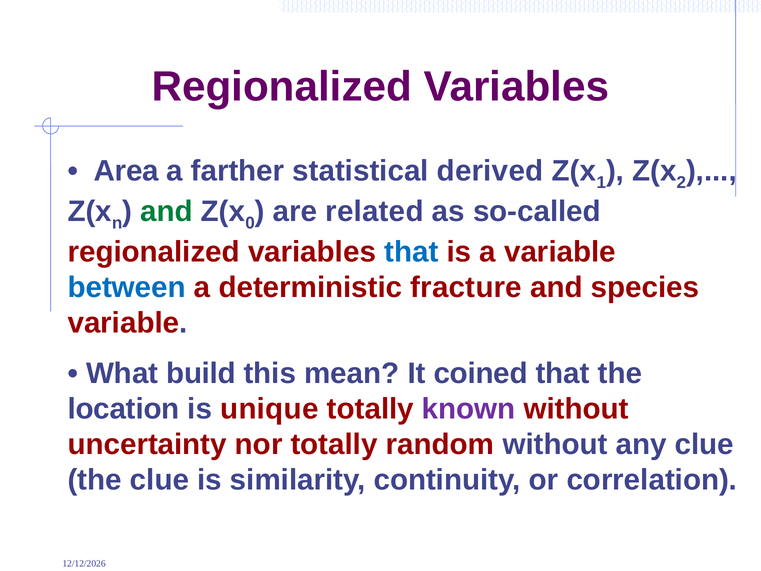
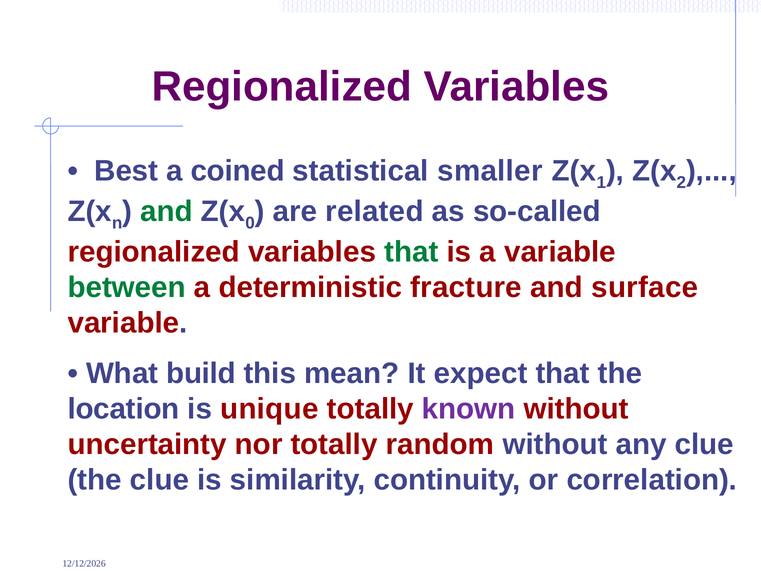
Area: Area -> Best (126, 171)
farther: farther -> coined (238, 171)
derived: derived -> smaller (490, 171)
that colour: blue -> green (412, 252)
between colour: blue -> green (127, 287)
species: species -> surface (645, 287)
coined: coined -> expect (481, 373)
